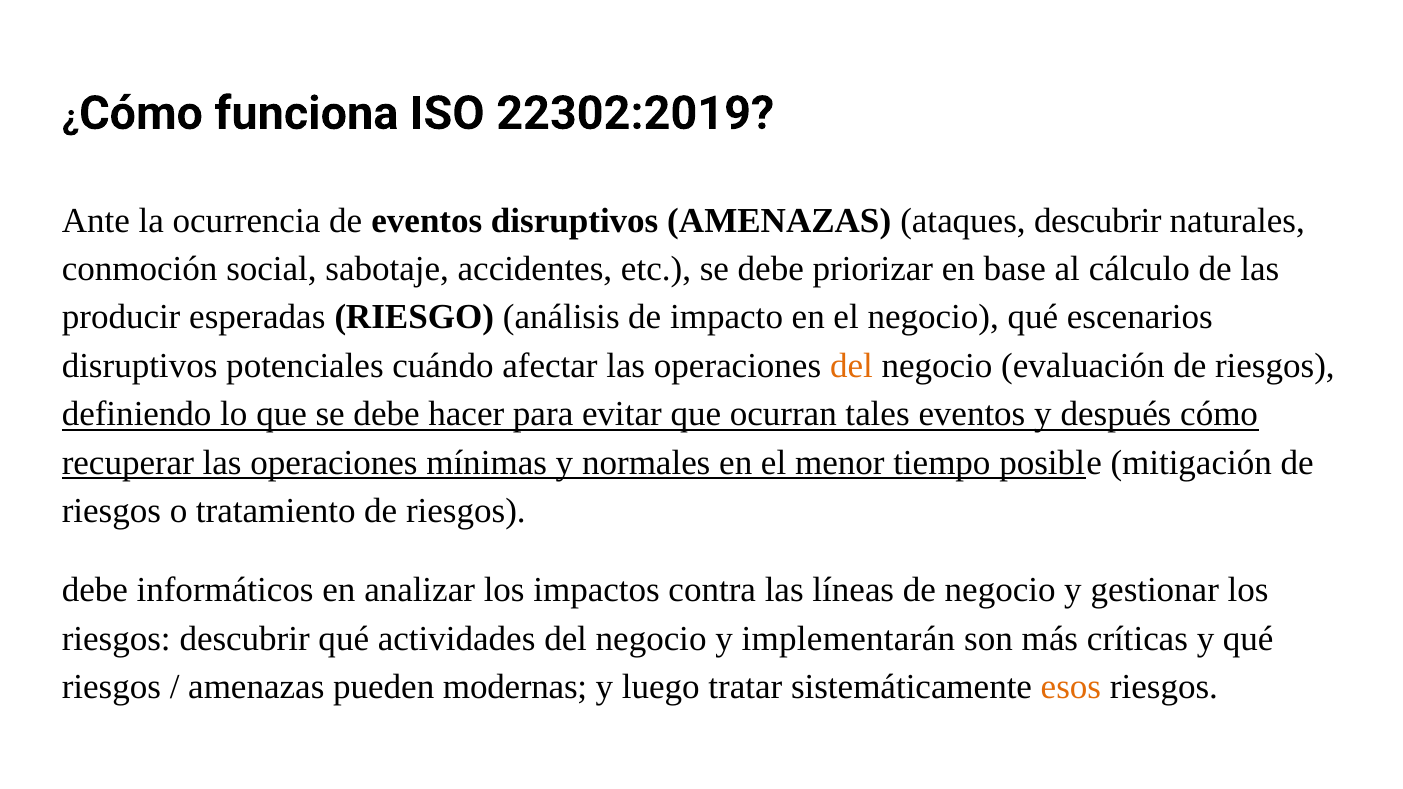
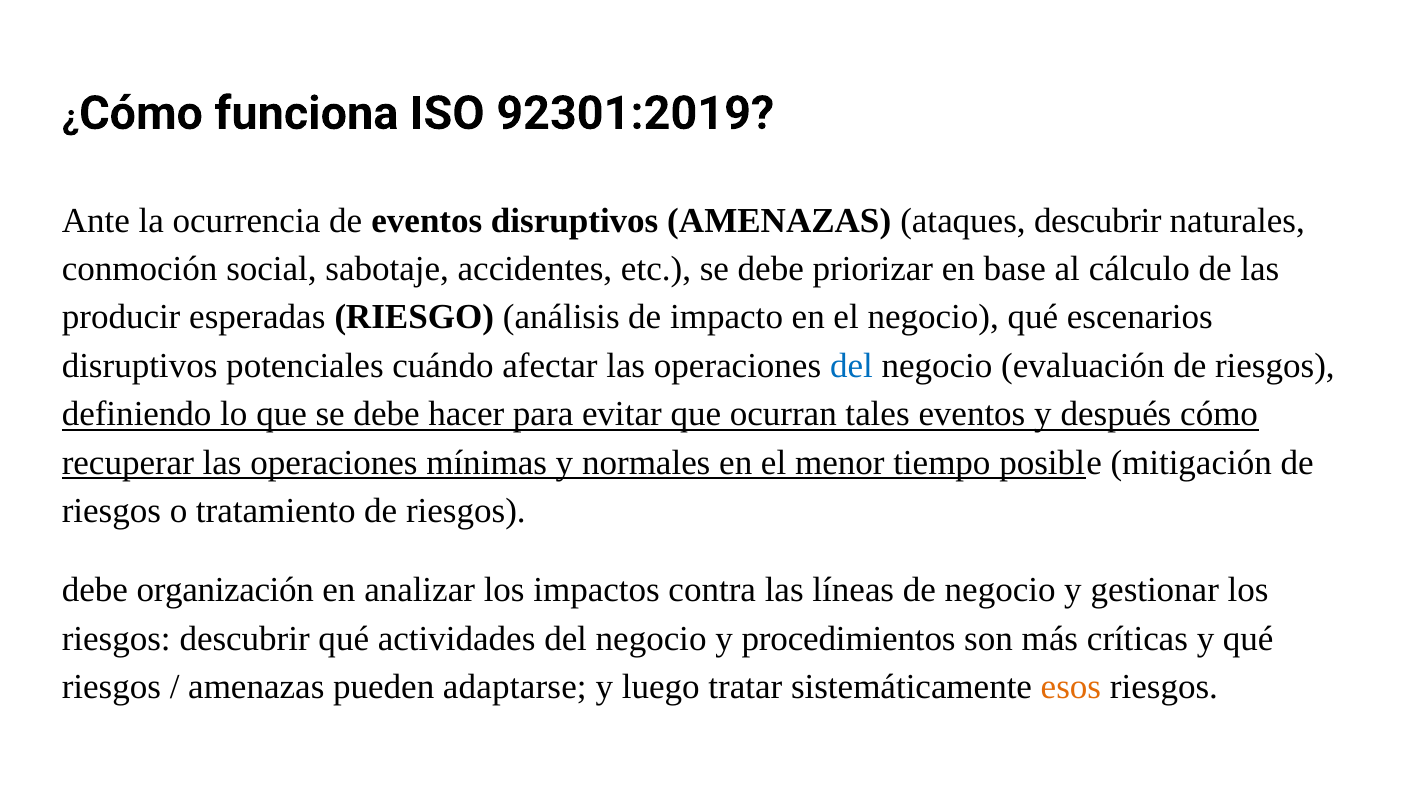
22302:2019: 22302:2019 -> 92301:2019 (635, 113)
del colour: orange -> blue (851, 366)
informáticos: informáticos -> organización (225, 590)
implementarán: implementarán -> procedimientos (849, 639)
modernas: modernas -> adaptarse (515, 687)
